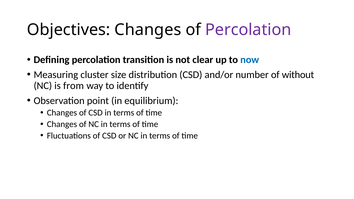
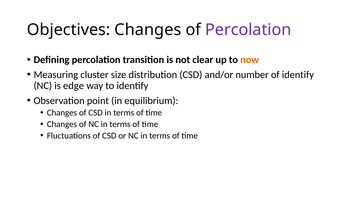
now colour: blue -> orange (250, 60)
of without: without -> identify (298, 75)
from: from -> edge (74, 86)
